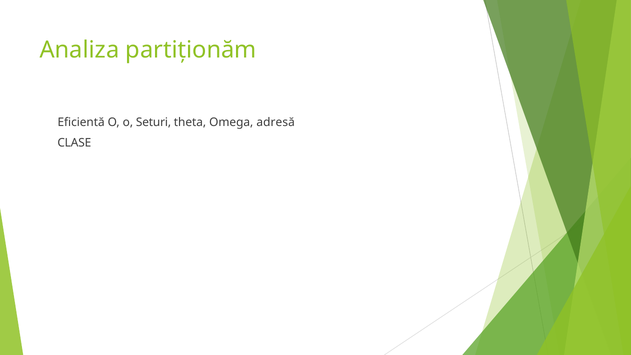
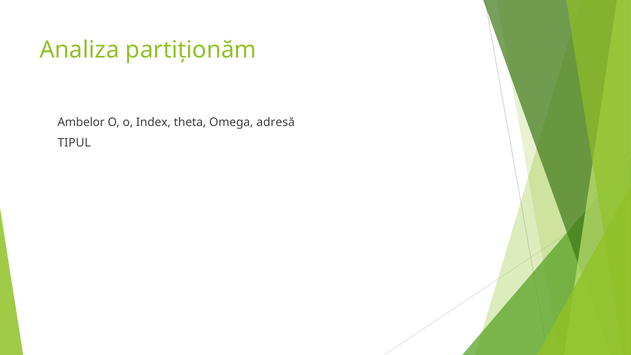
Eficientă: Eficientă -> Ambelor (81, 122)
Seturi: Seturi -> Index (153, 122)
CLASE: CLASE -> TIPUL (74, 143)
